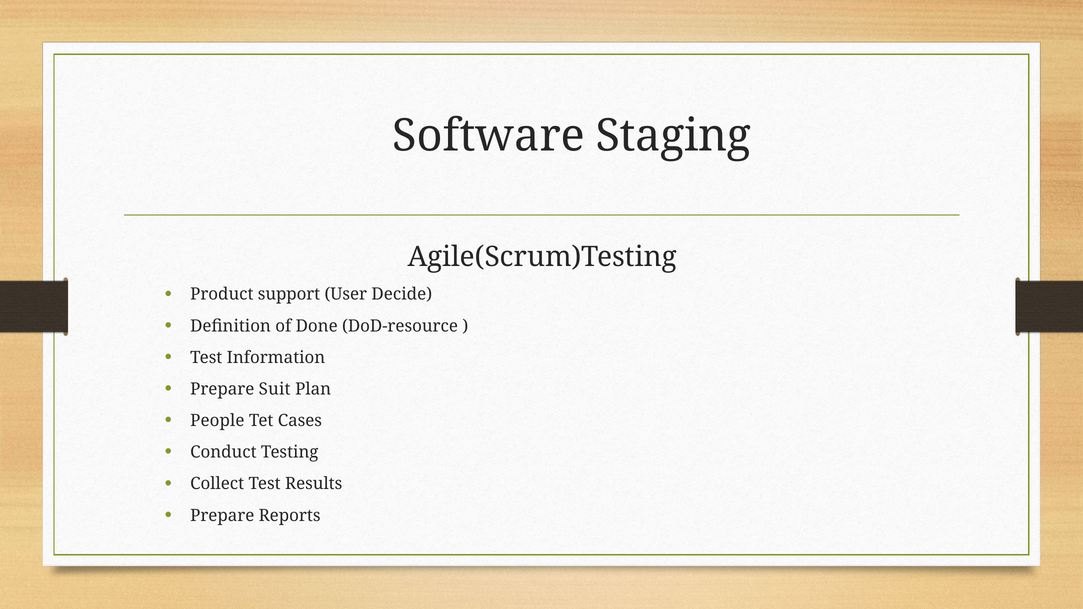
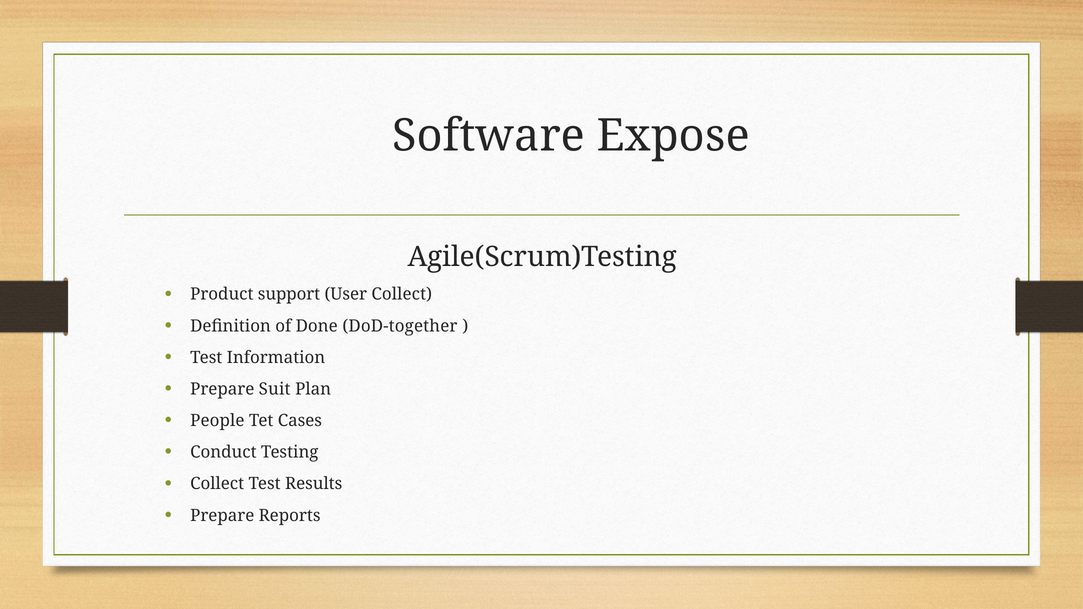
Staging: Staging -> Expose (673, 136)
User Decide: Decide -> Collect (402, 294)
DoD-resource: DoD-resource -> DoD-together (400, 326)
